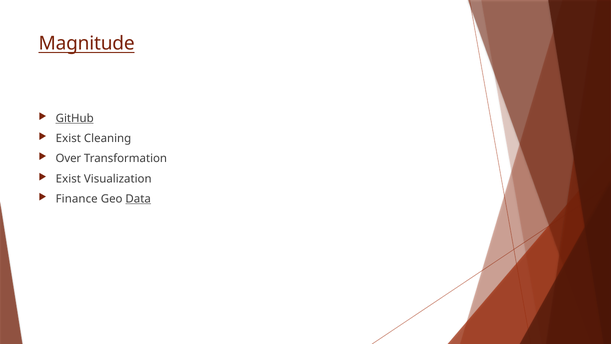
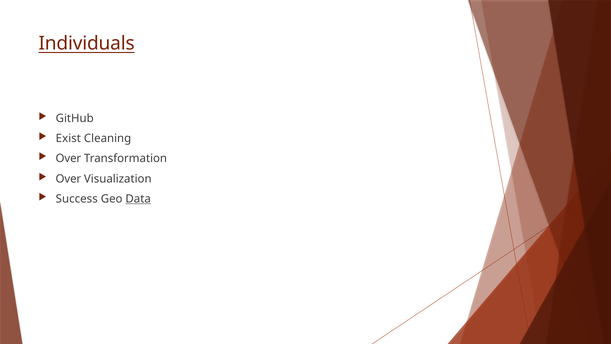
Magnitude: Magnitude -> Individuals (87, 44)
GitHub underline: present -> none (75, 118)
Exist: Exist -> Over (68, 179)
Finance: Finance -> Success (77, 199)
